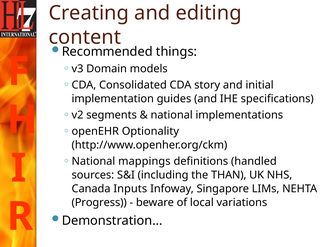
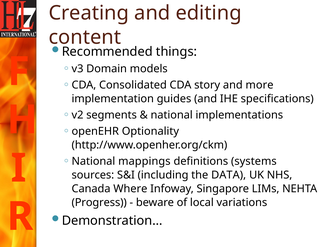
initial: initial -> more (260, 85)
handled: handled -> systems (254, 161)
THAN: THAN -> DATA (229, 175)
Inputs: Inputs -> Where (130, 188)
